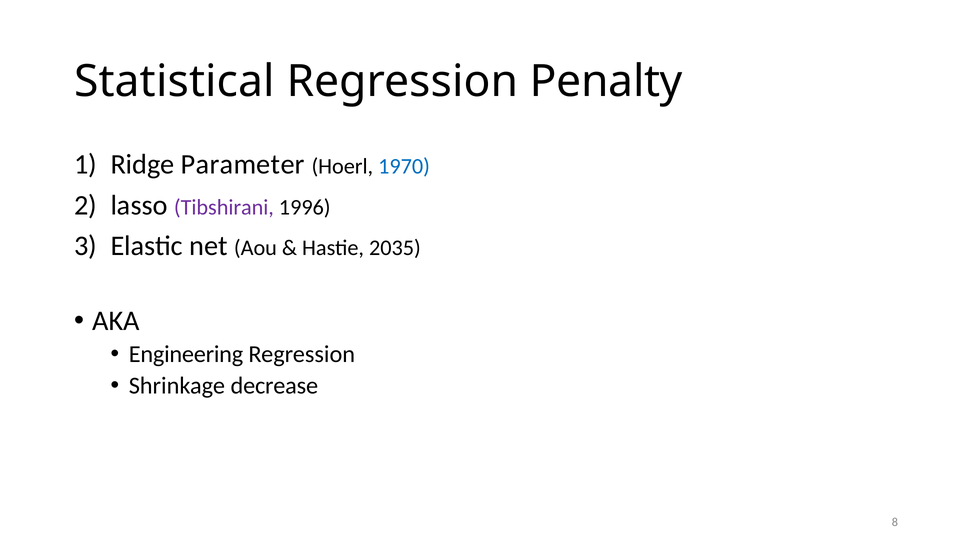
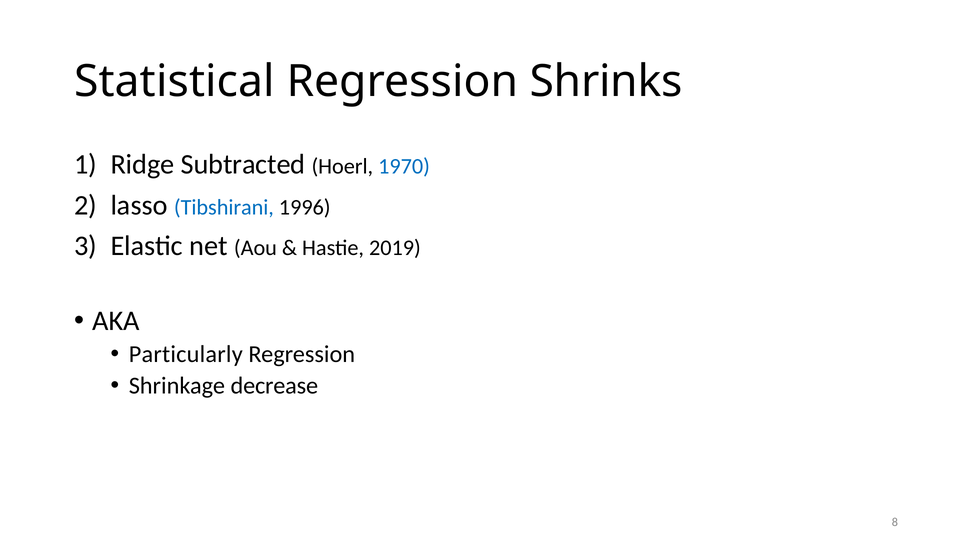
Penalty: Penalty -> Shrinks (606, 82)
Parameter: Parameter -> Subtracted (243, 164)
Tibshirani colour: purple -> blue (224, 207)
2035: 2035 -> 2019 (395, 248)
Engineering: Engineering -> Particularly (186, 354)
